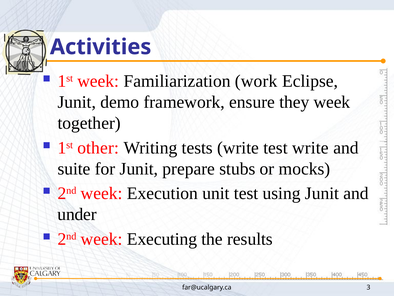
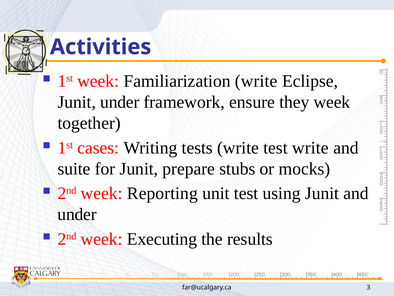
Familiarization work: work -> write (256, 81)
Junit demo: demo -> under (120, 102)
other: other -> cases (98, 148)
Execution: Execution -> Reporting (162, 193)
